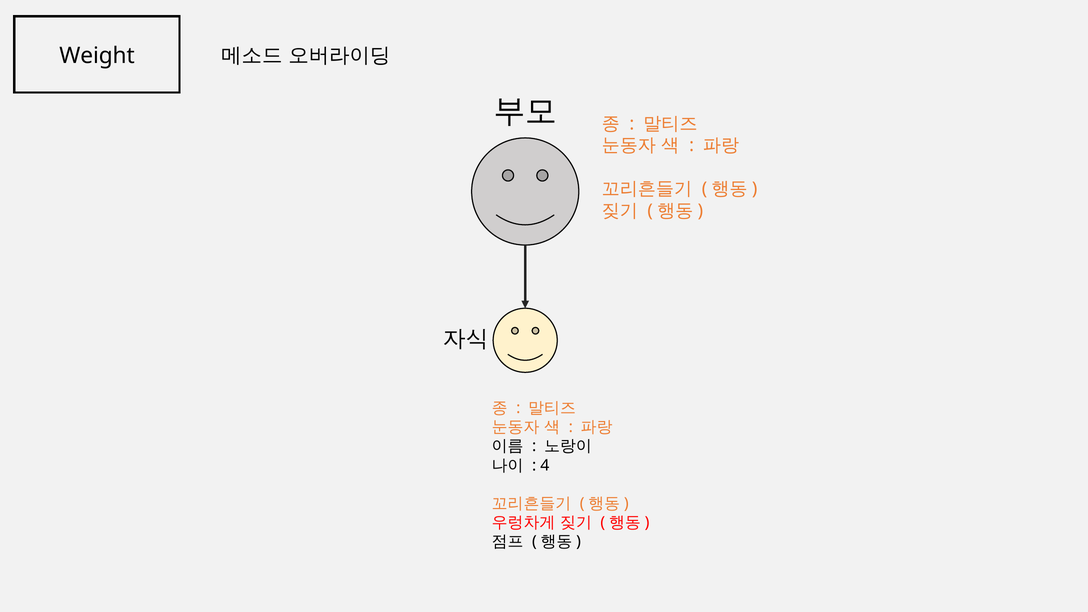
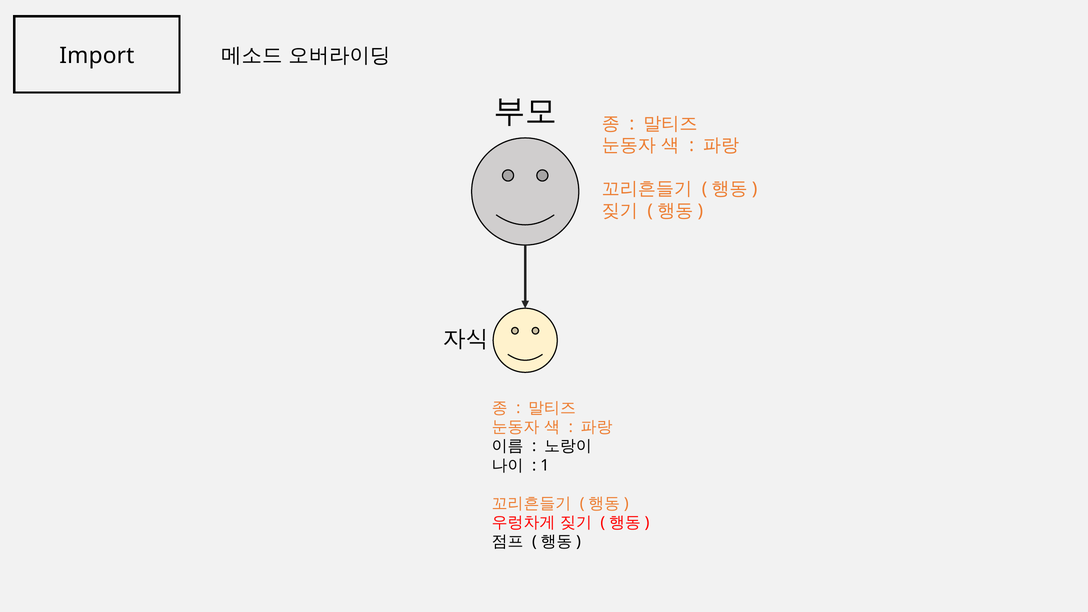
Weight: Weight -> Import (97, 56)
4: 4 -> 1 (545, 465)
